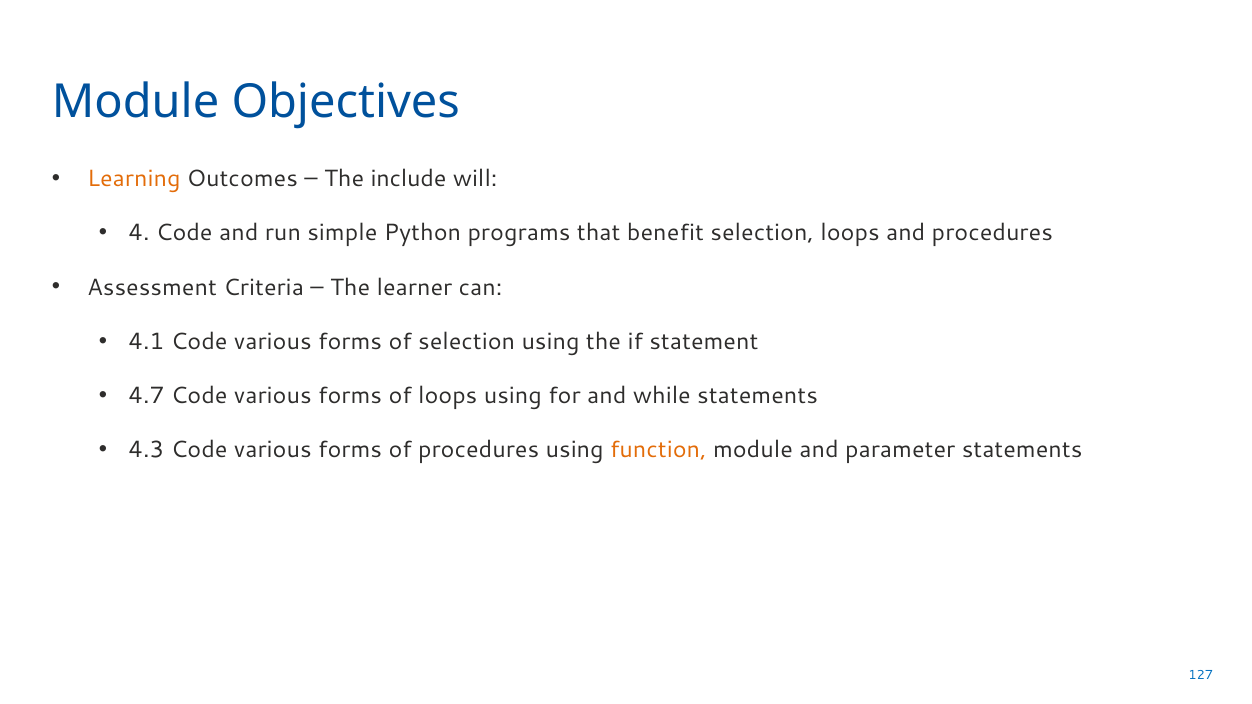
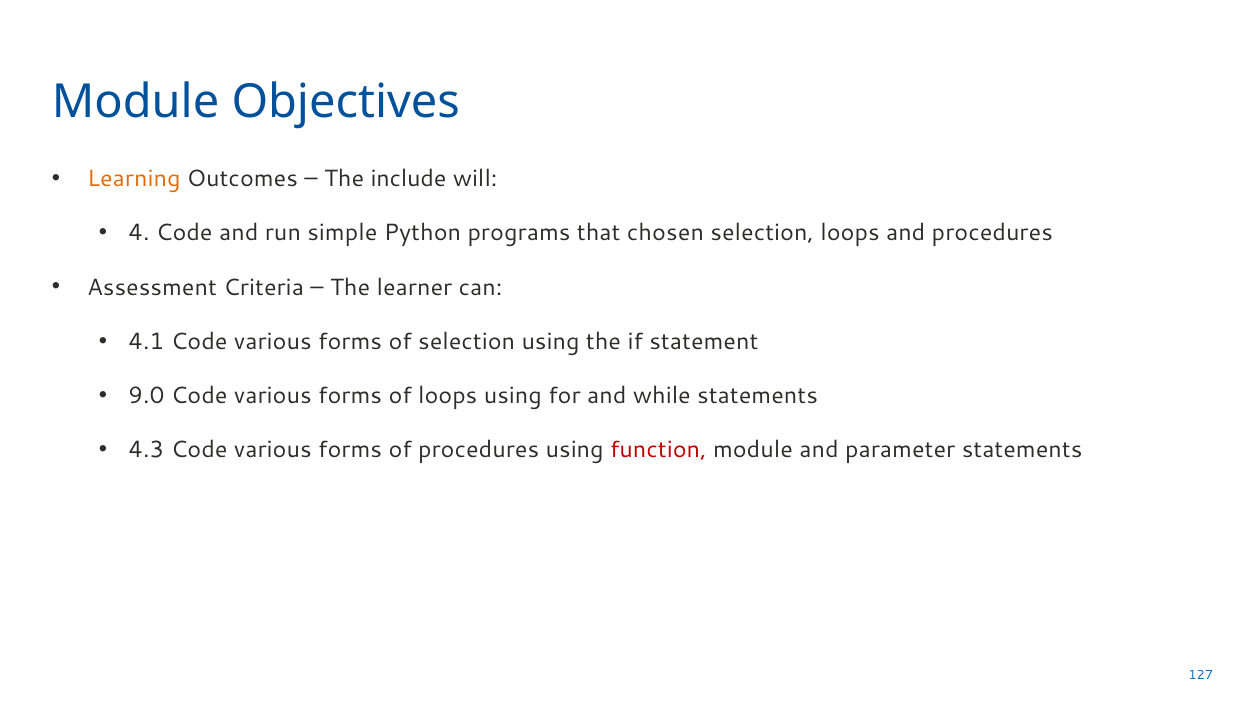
benefit: benefit -> chosen (665, 233)
4.7: 4.7 -> 9.0 (146, 396)
function colour: orange -> red (658, 450)
